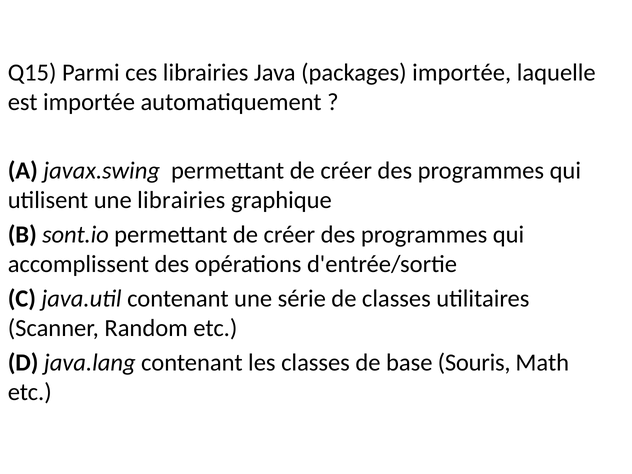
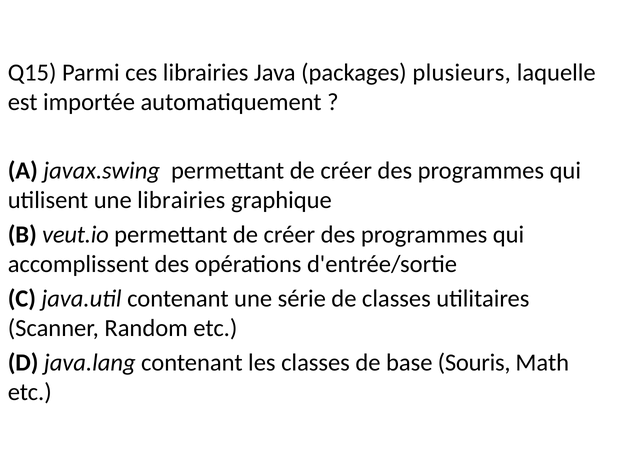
packages importée: importée -> plusieurs (462, 72)
sont.io: sont.io -> veut.io (76, 235)
